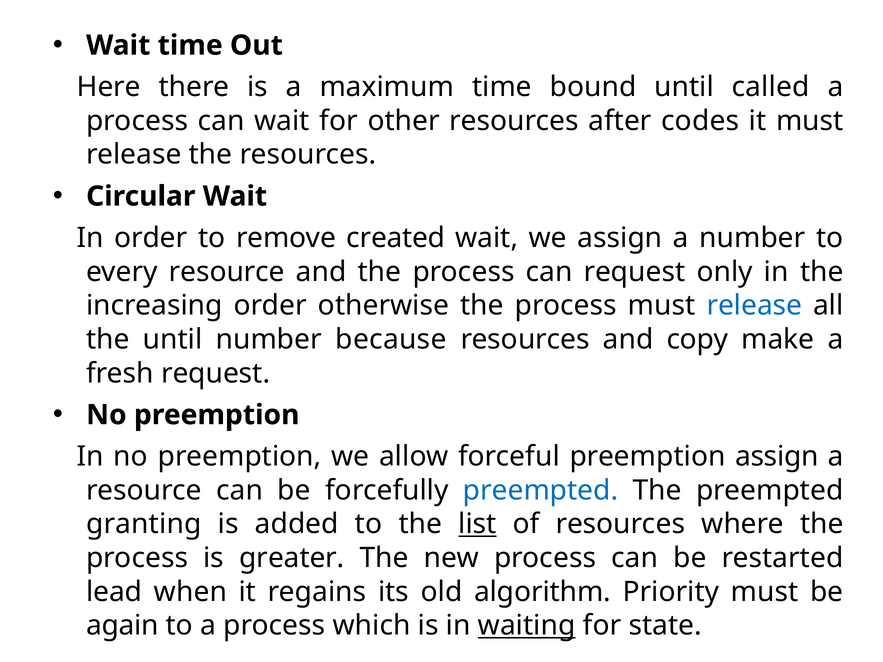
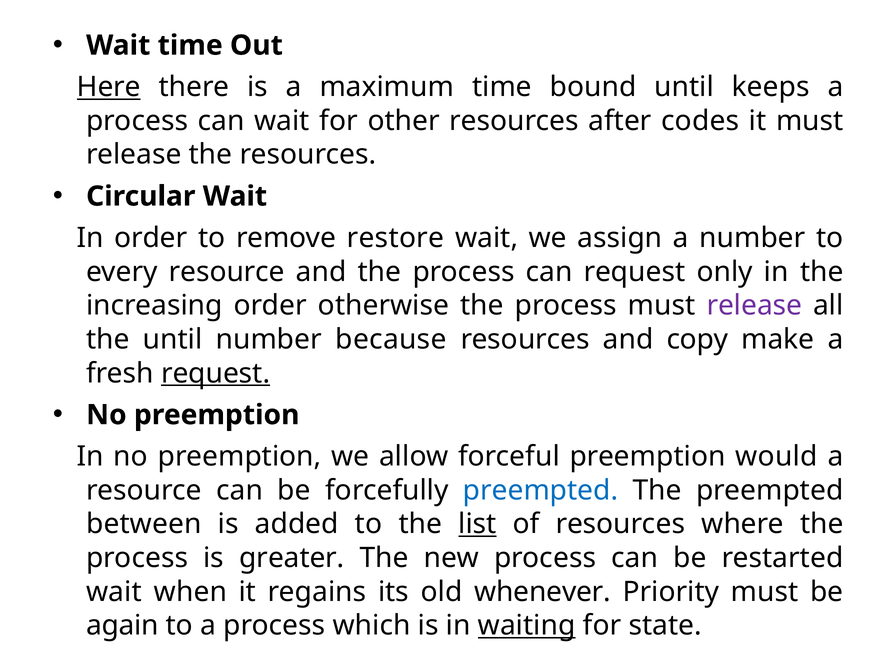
Here underline: none -> present (109, 87)
called: called -> keeps (771, 87)
created: created -> restore (396, 238)
release colour: blue -> purple (754, 306)
request underline: none -> present (216, 373)
preemption assign: assign -> would (776, 457)
granting: granting -> between (144, 524)
lead: lead -> wait (114, 592)
algorithm: algorithm -> whenever (543, 592)
